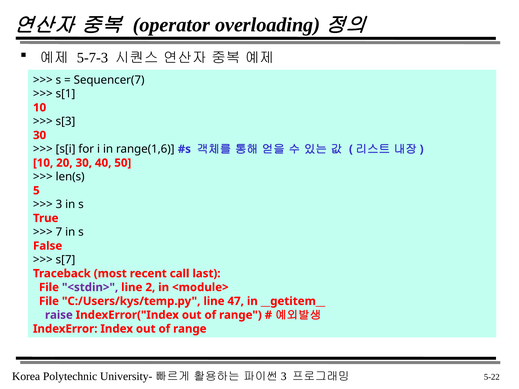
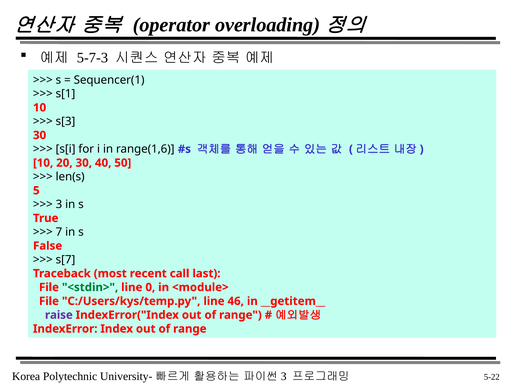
Sequencer(7: Sequencer(7 -> Sequencer(1 (109, 80)
<stdin> colour: purple -> green (90, 288)
2: 2 -> 0 (150, 288)
47: 47 -> 46 (236, 301)
